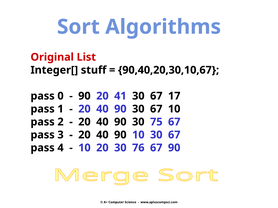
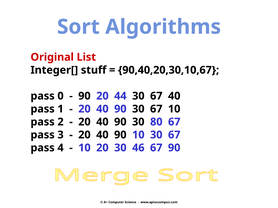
41: 41 -> 44 (120, 96)
67 17: 17 -> 40 (174, 96)
75: 75 -> 80 (156, 122)
76: 76 -> 46 (138, 148)
